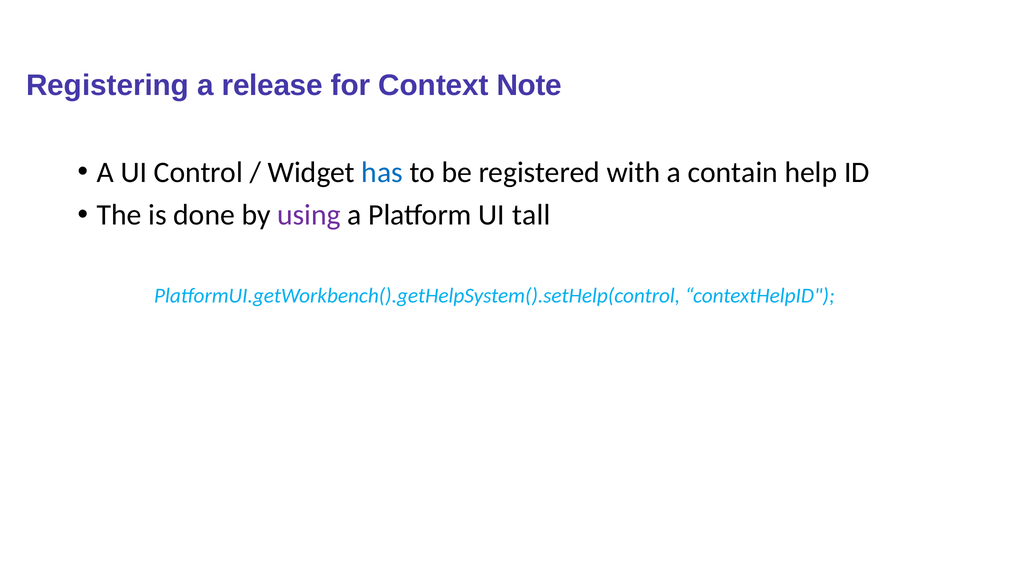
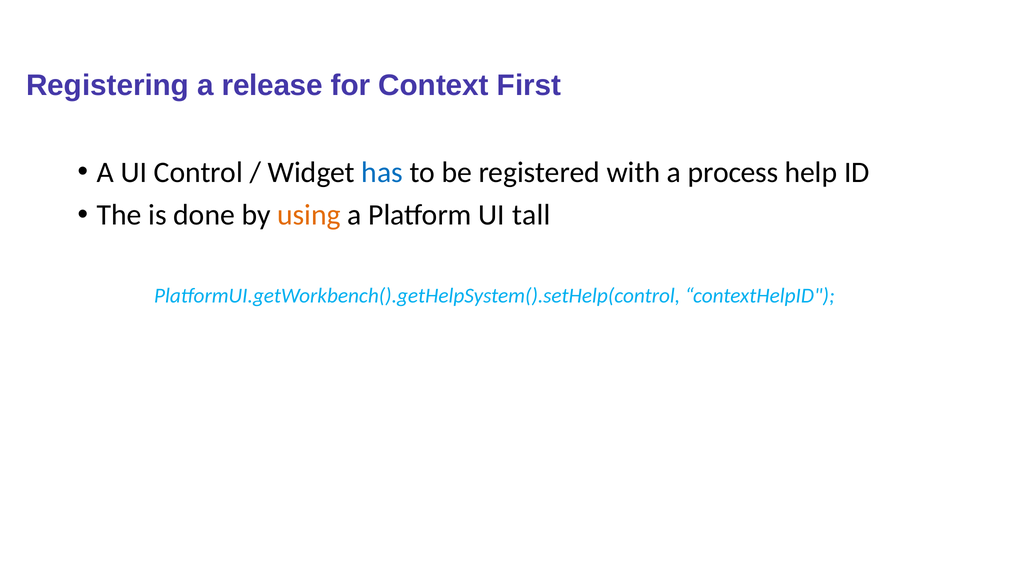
Note: Note -> First (529, 86)
contain: contain -> process (733, 172)
using colour: purple -> orange (309, 215)
